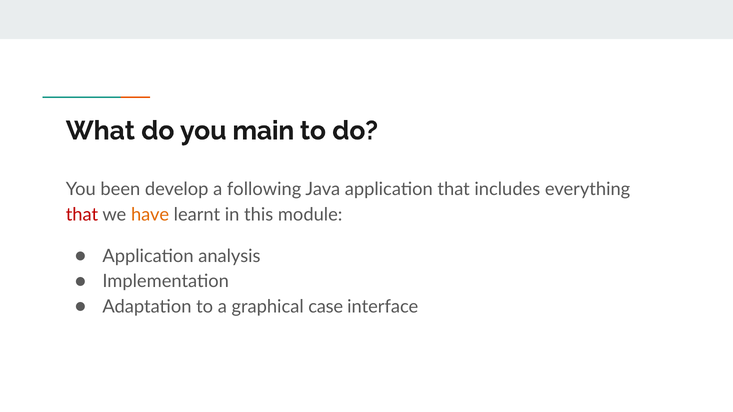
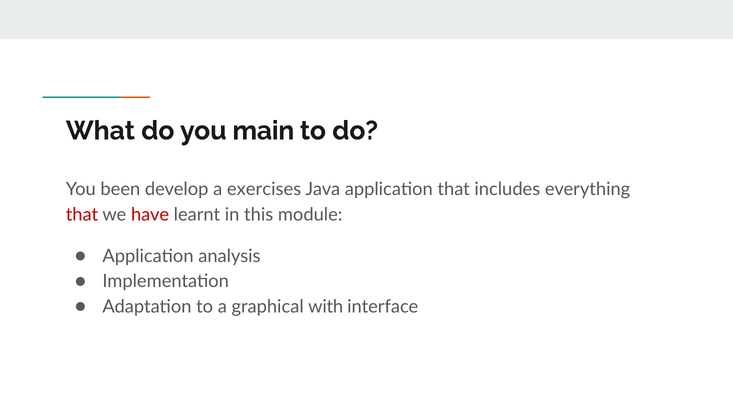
following: following -> exercises (264, 190)
have colour: orange -> red (150, 215)
case: case -> with (326, 307)
